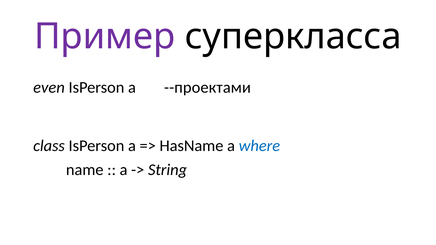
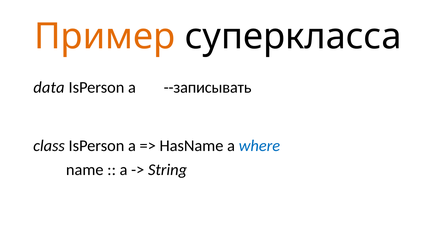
Пример colour: purple -> orange (105, 37)
even: even -> data (49, 88)
--проектами: --проектами -> --записывать (208, 88)
